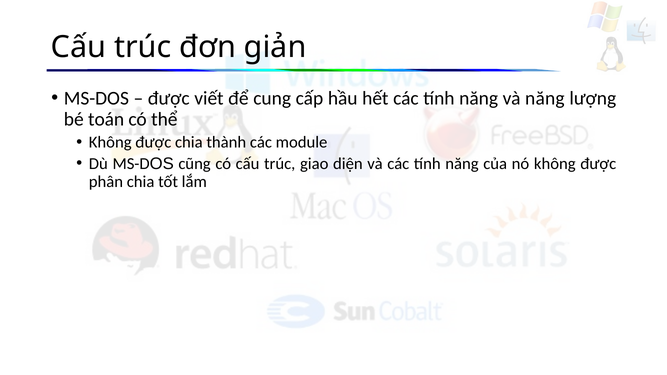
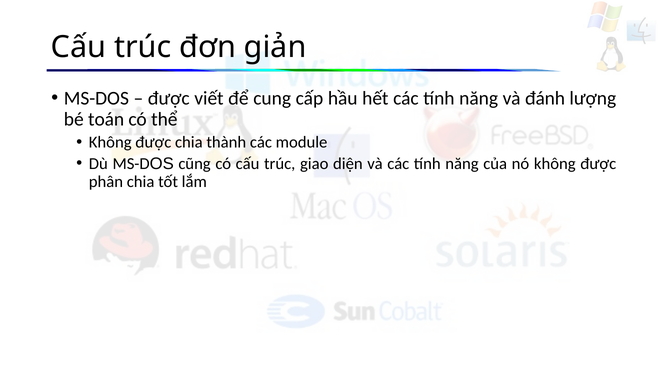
và năng: năng -> đánh (545, 98)
